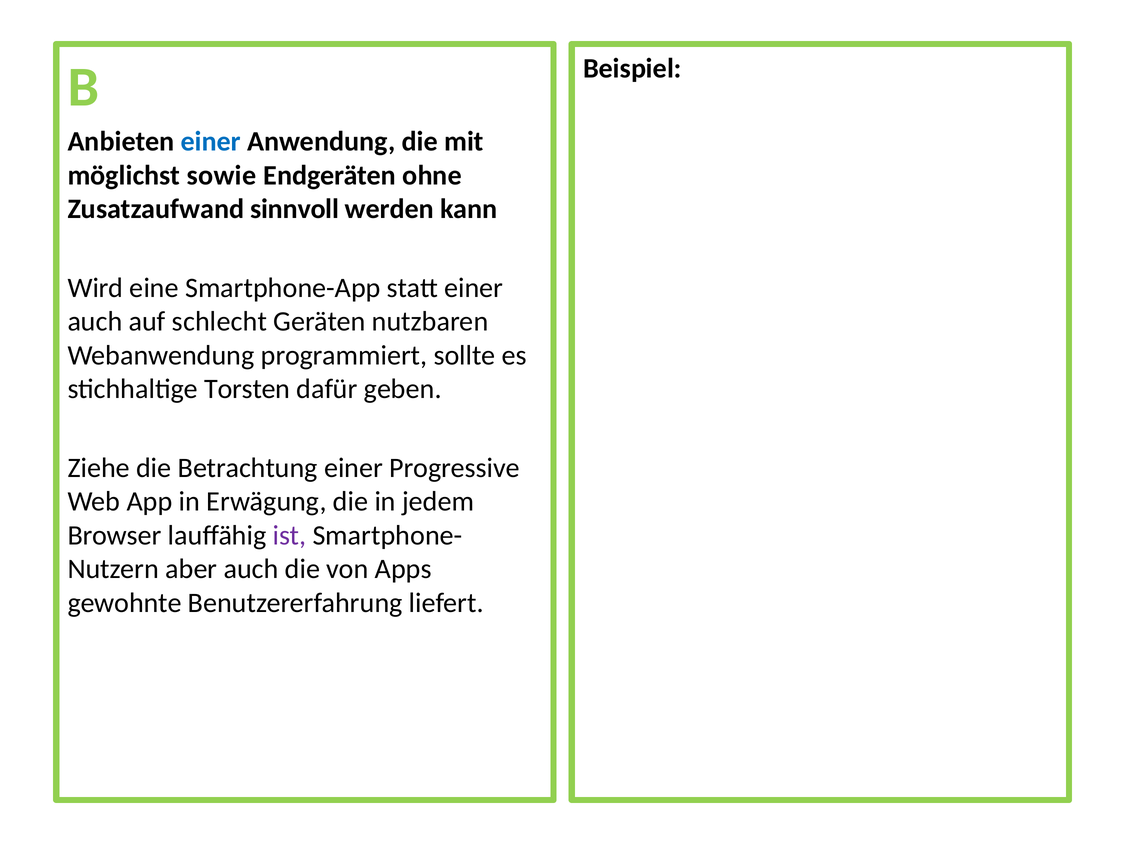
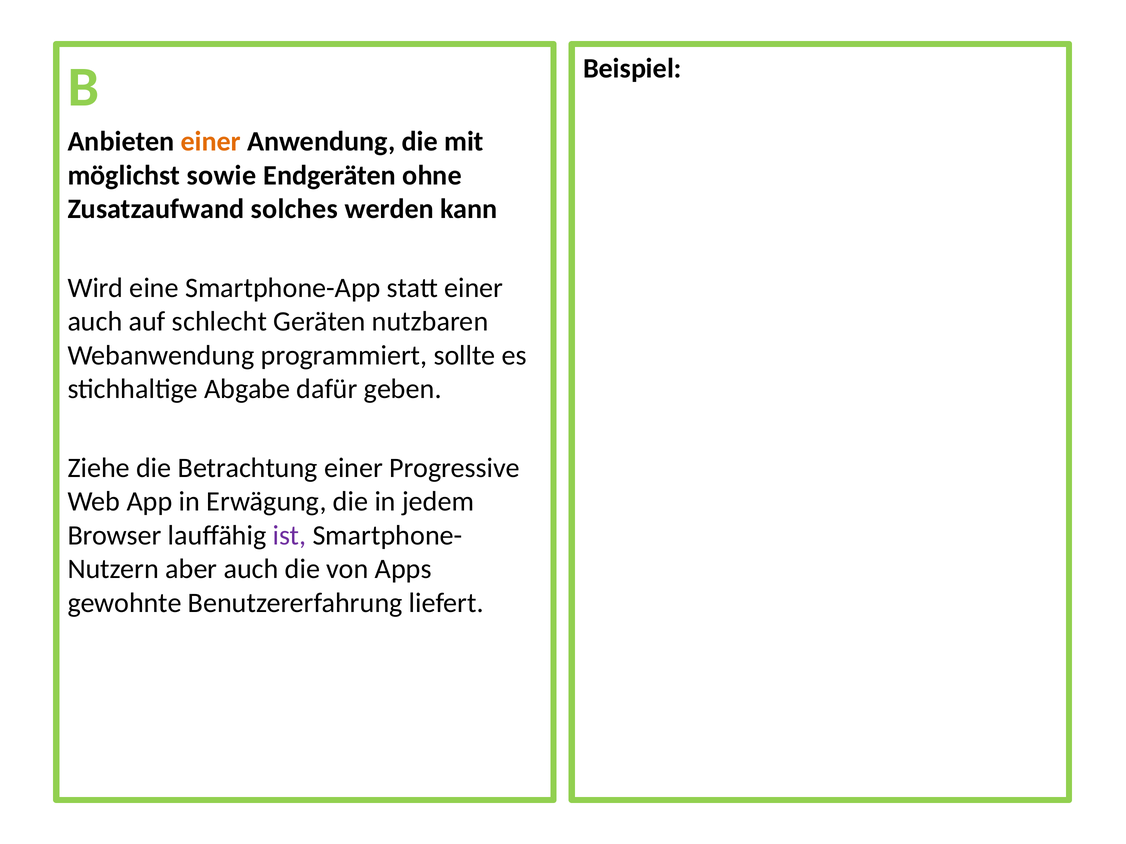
einer colour: blue -> orange (211, 142)
sinnvoll: sinnvoll -> solches (294, 209)
Torsten: Torsten -> Abgabe (247, 389)
